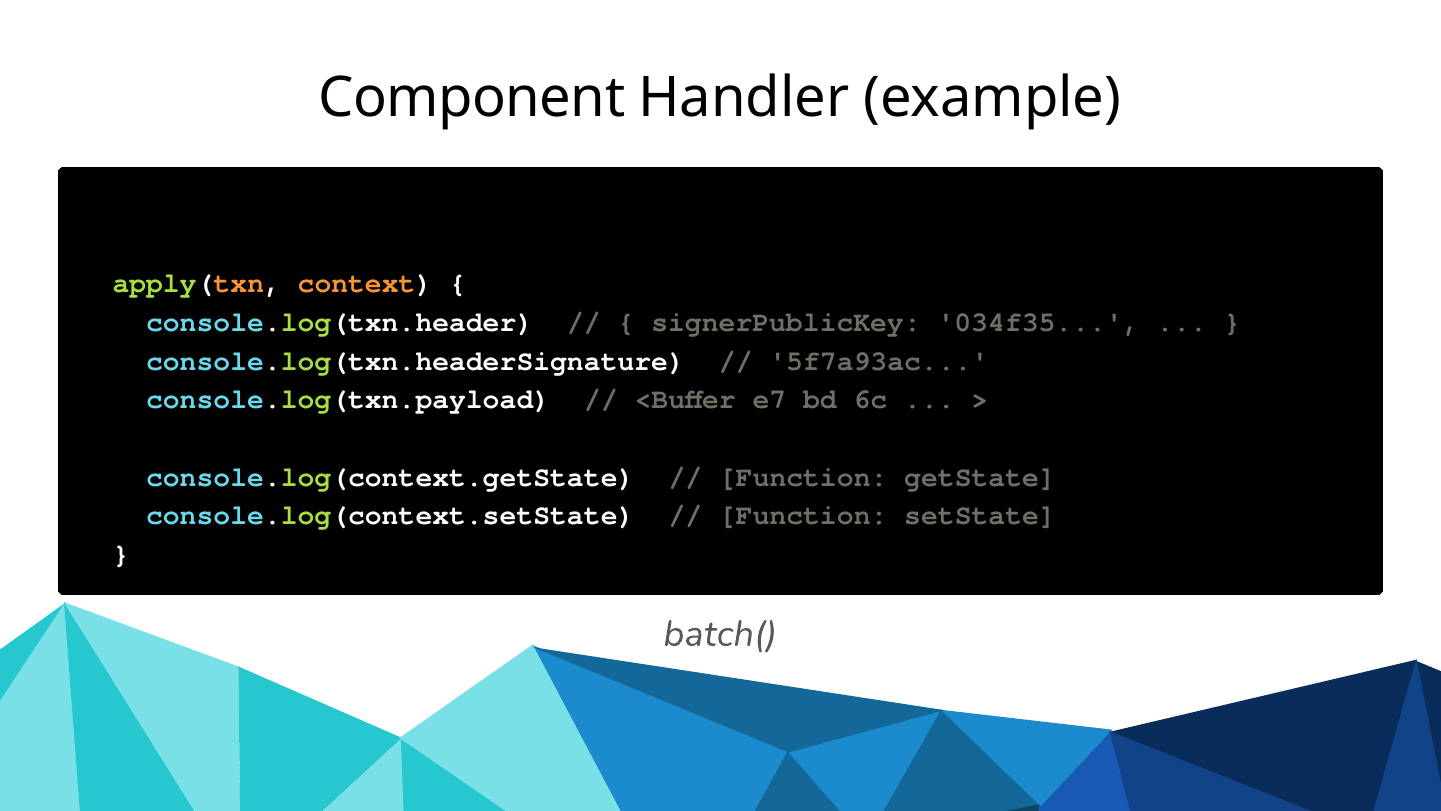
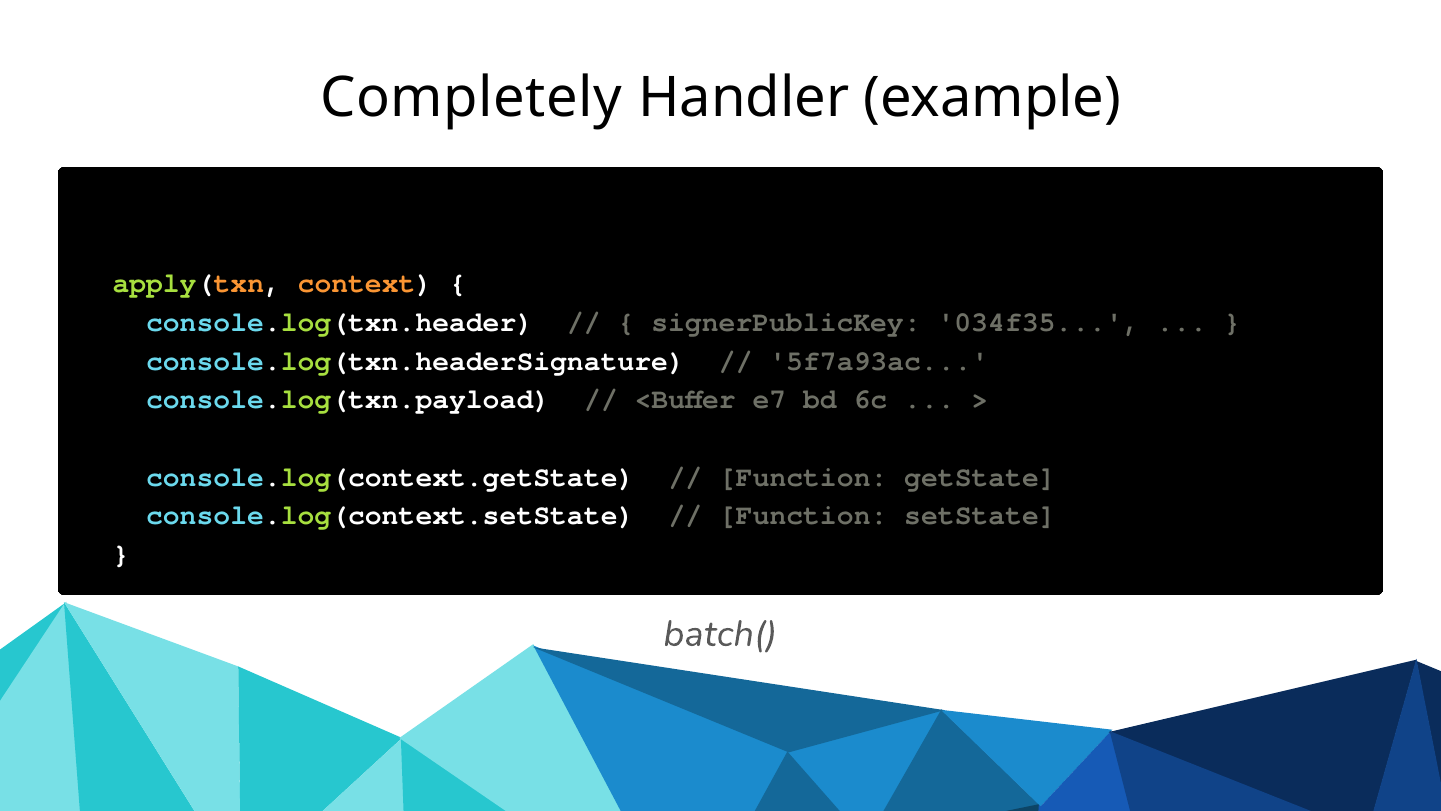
Component: Component -> Completely (471, 98)
